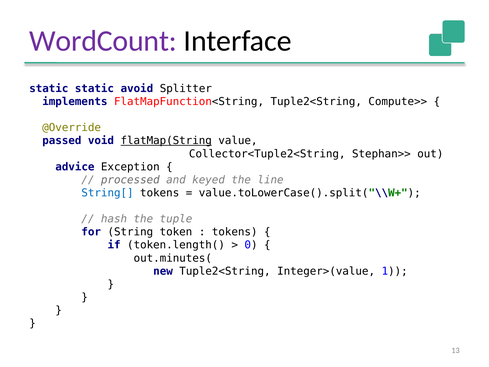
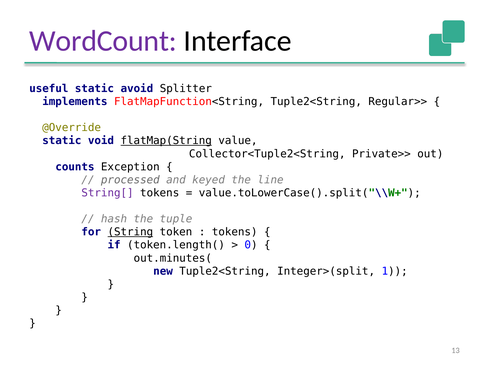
static: static -> useful (49, 88)
Compute>>: Compute>> -> Regular>> (398, 102)
passed: passed -> static (62, 141)
Stephan>>: Stephan>> -> Private>> (381, 154)
advice: advice -> counts (75, 167)
String[ colour: blue -> purple (108, 193)
String underline: none -> present (130, 232)
Integer>(value: Integer>(value -> Integer>(split (326, 271)
